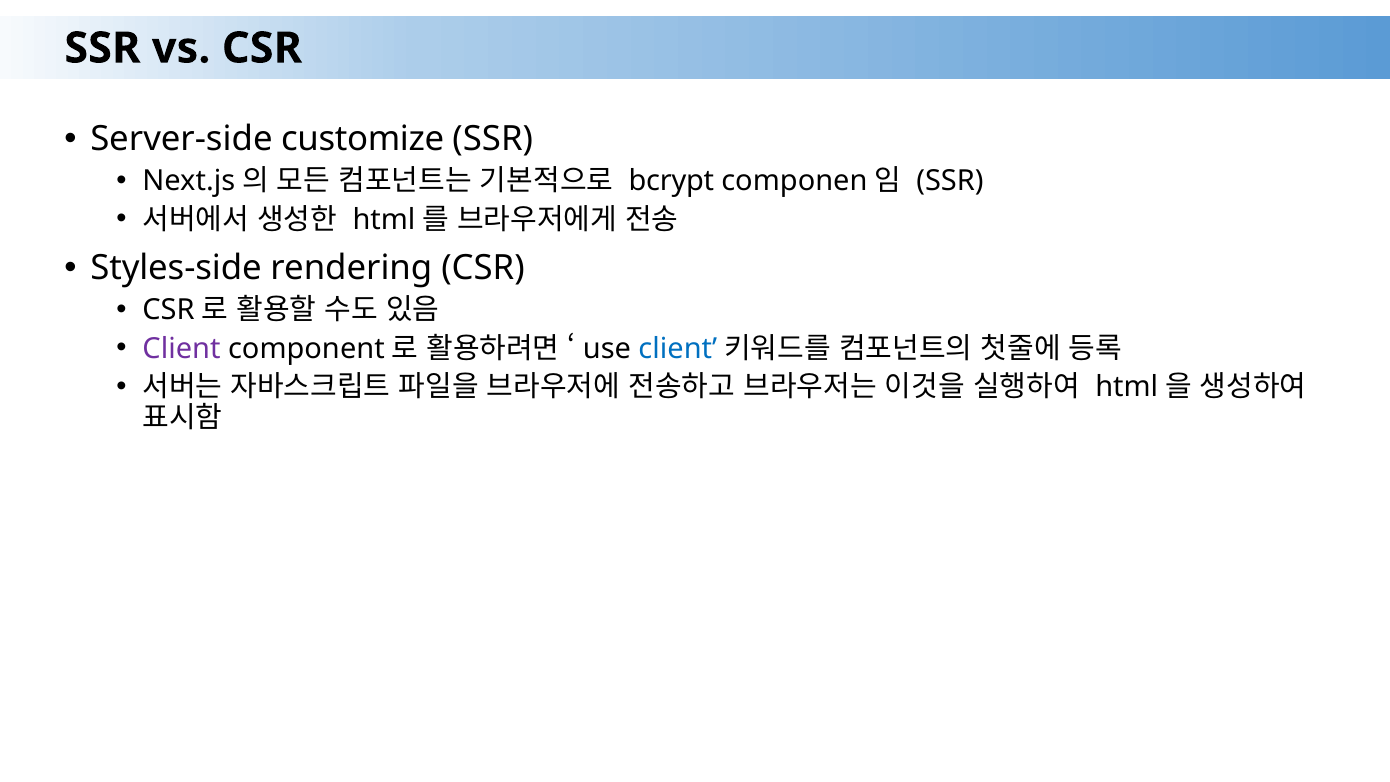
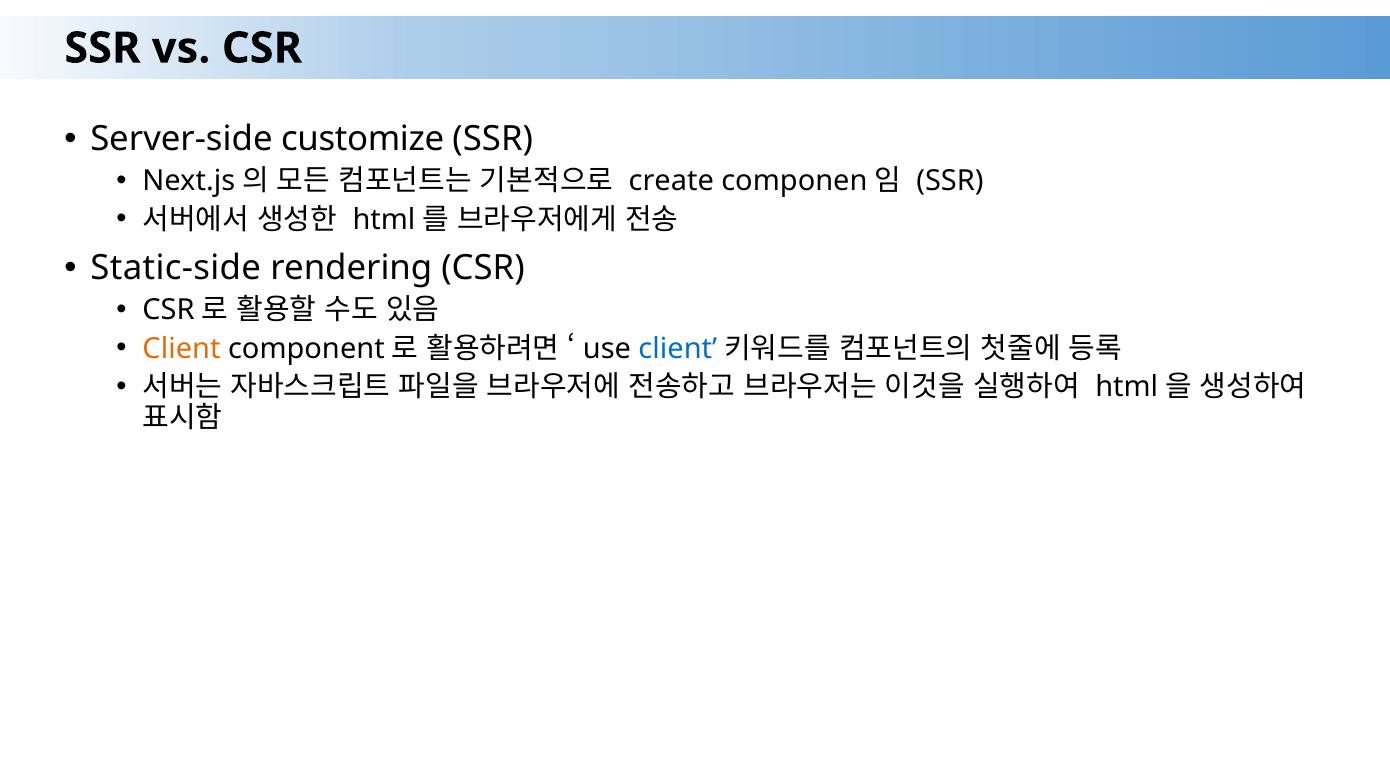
bcrypt: bcrypt -> create (671, 181)
Styles-side: Styles-side -> Static-side (176, 268)
Client colour: purple -> orange (181, 349)
